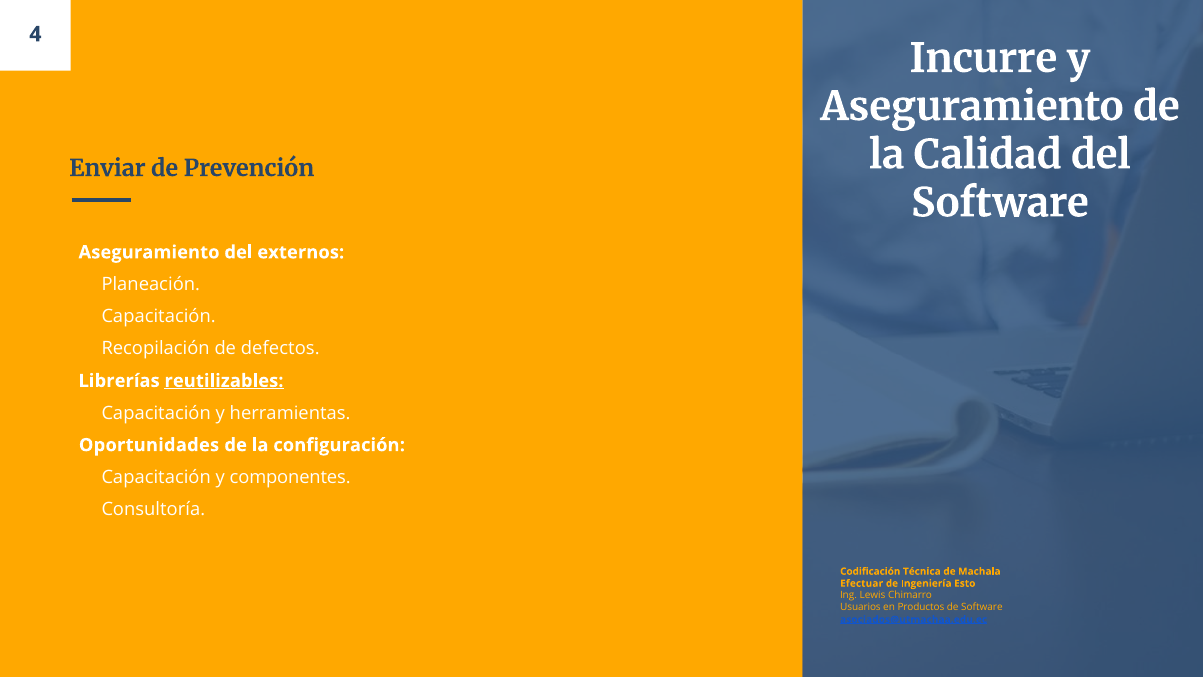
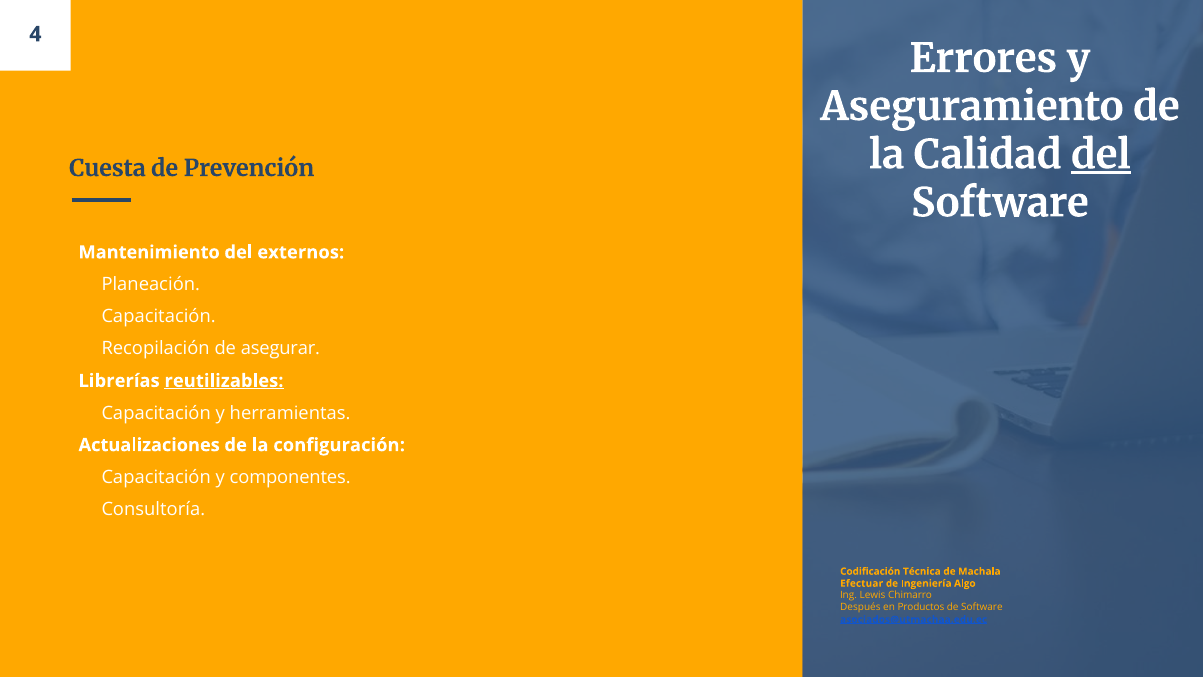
Incurre: Incurre -> Errores (983, 59)
del underline: none -> present (1101, 155)
Enviar: Enviar -> Cuesta (107, 168)
Aseguramiento: Aseguramiento -> Mantenimiento (149, 252)
defectos: defectos -> asegurar (280, 349)
Oportunidades: Oportunidades -> Actualizaciones (149, 445)
Esto: Esto -> Algo (965, 583)
Usuarios: Usuarios -> Después (860, 607)
